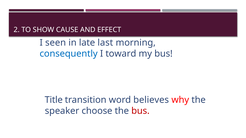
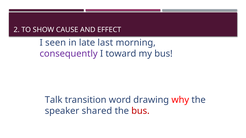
consequently colour: blue -> purple (69, 54)
Title: Title -> Talk (54, 100)
believes: believes -> drawing (151, 100)
choose: choose -> shared (97, 111)
